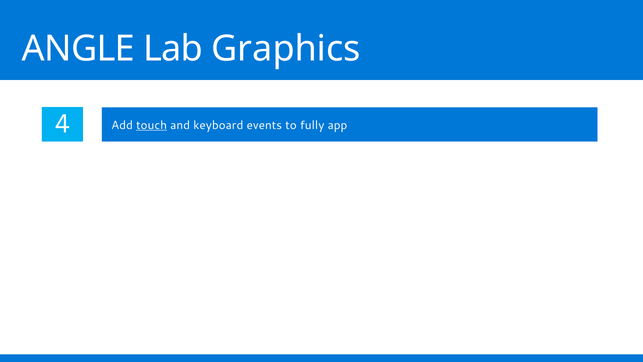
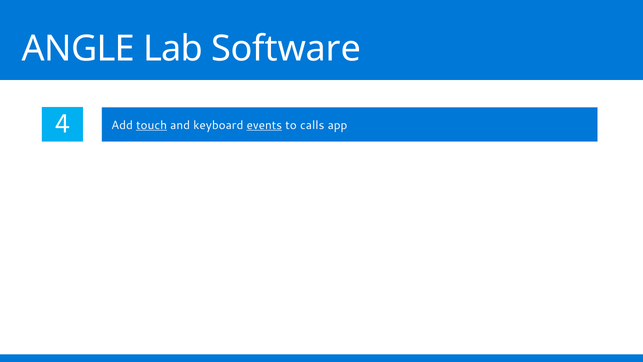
Graphics: Graphics -> Software (286, 49)
events underline: none -> present (264, 125)
fully: fully -> calls (312, 125)
